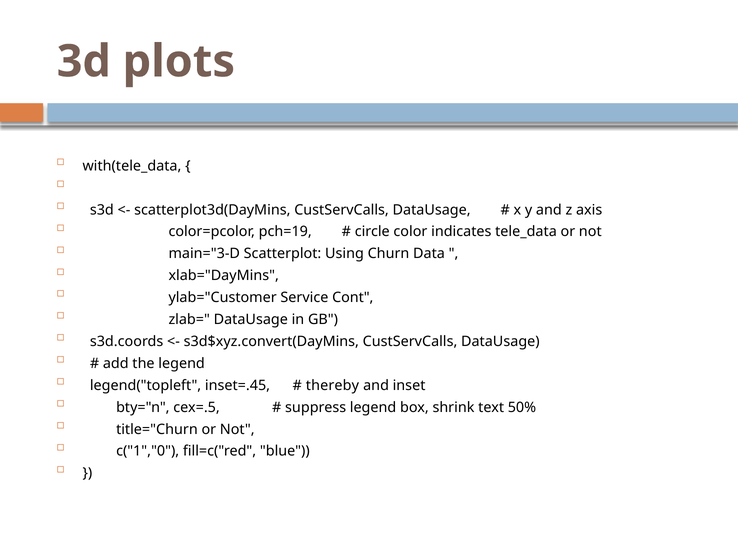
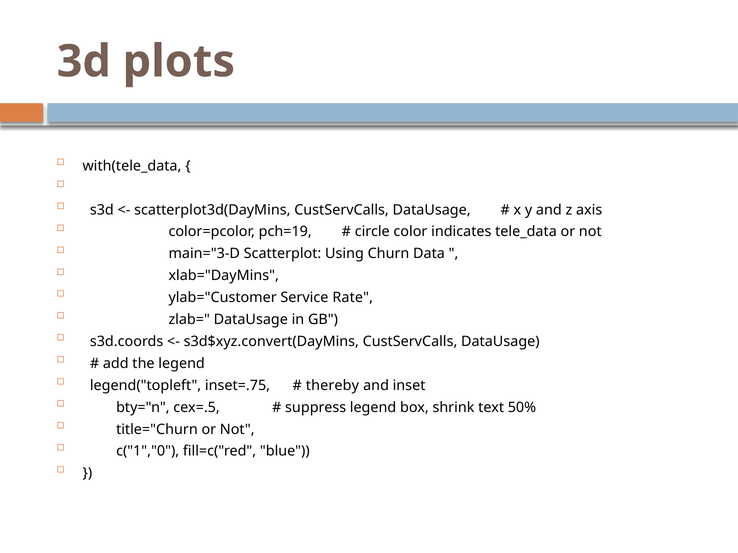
Cont: Cont -> Rate (353, 298)
inset=.45: inset=.45 -> inset=.75 (238, 386)
